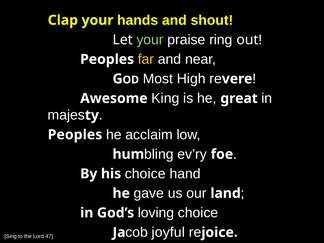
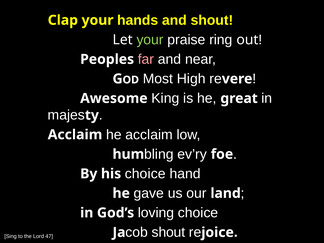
far colour: yellow -> pink (146, 59)
Peoples: Peoples -> Acclaim (75, 135)
joyful: joyful -> shout (168, 232)
